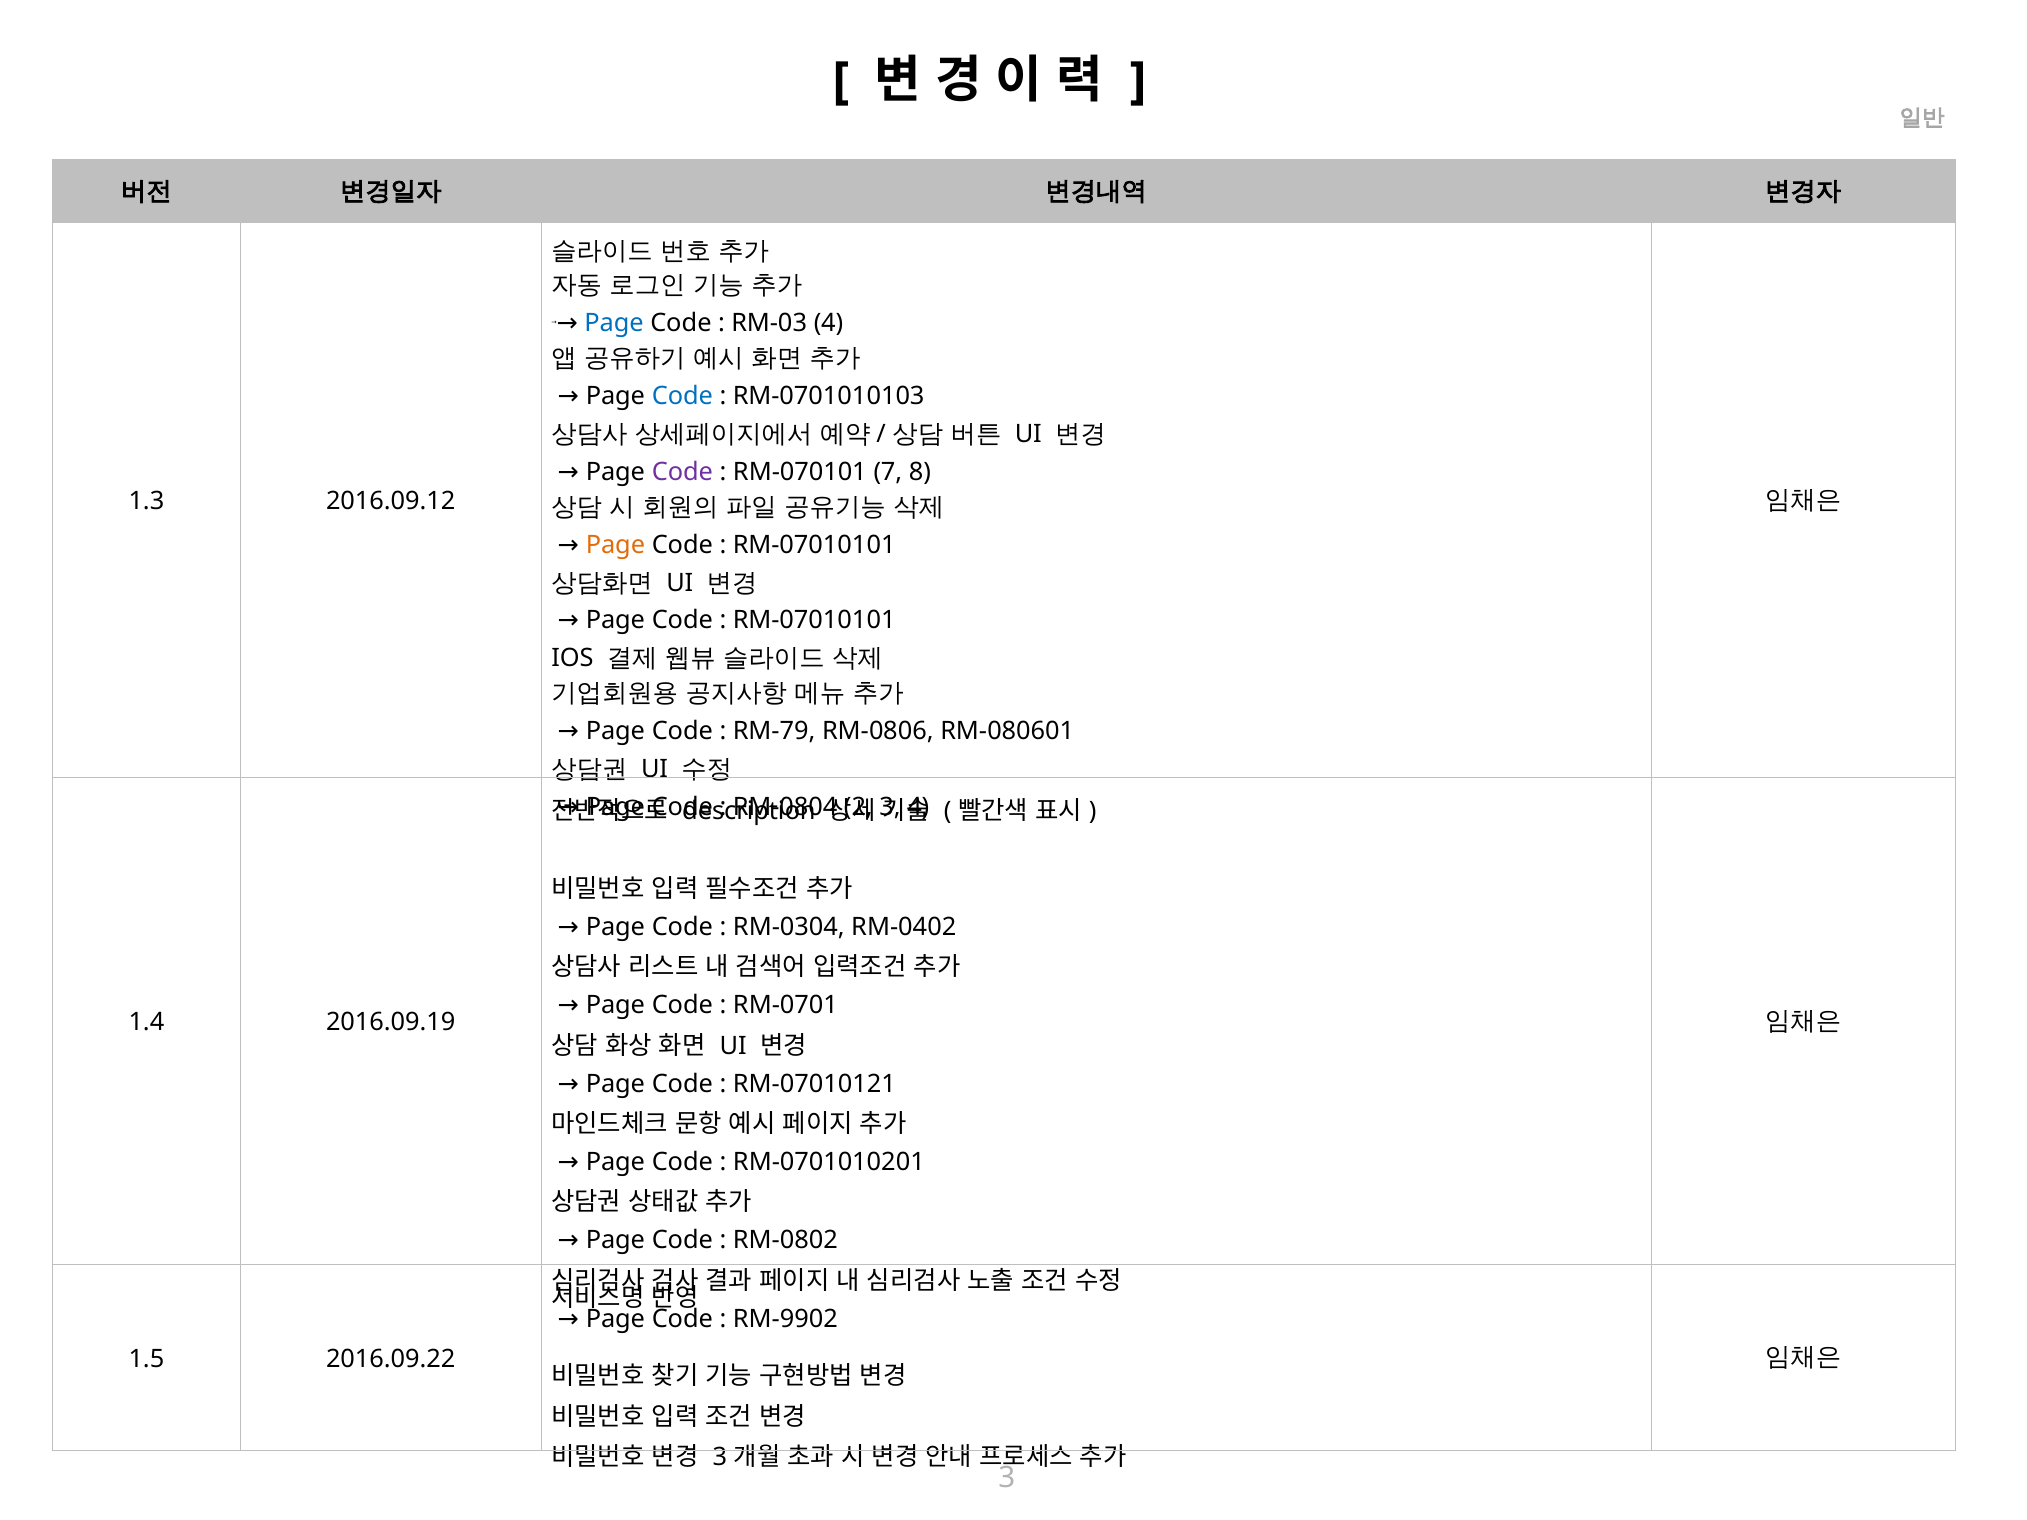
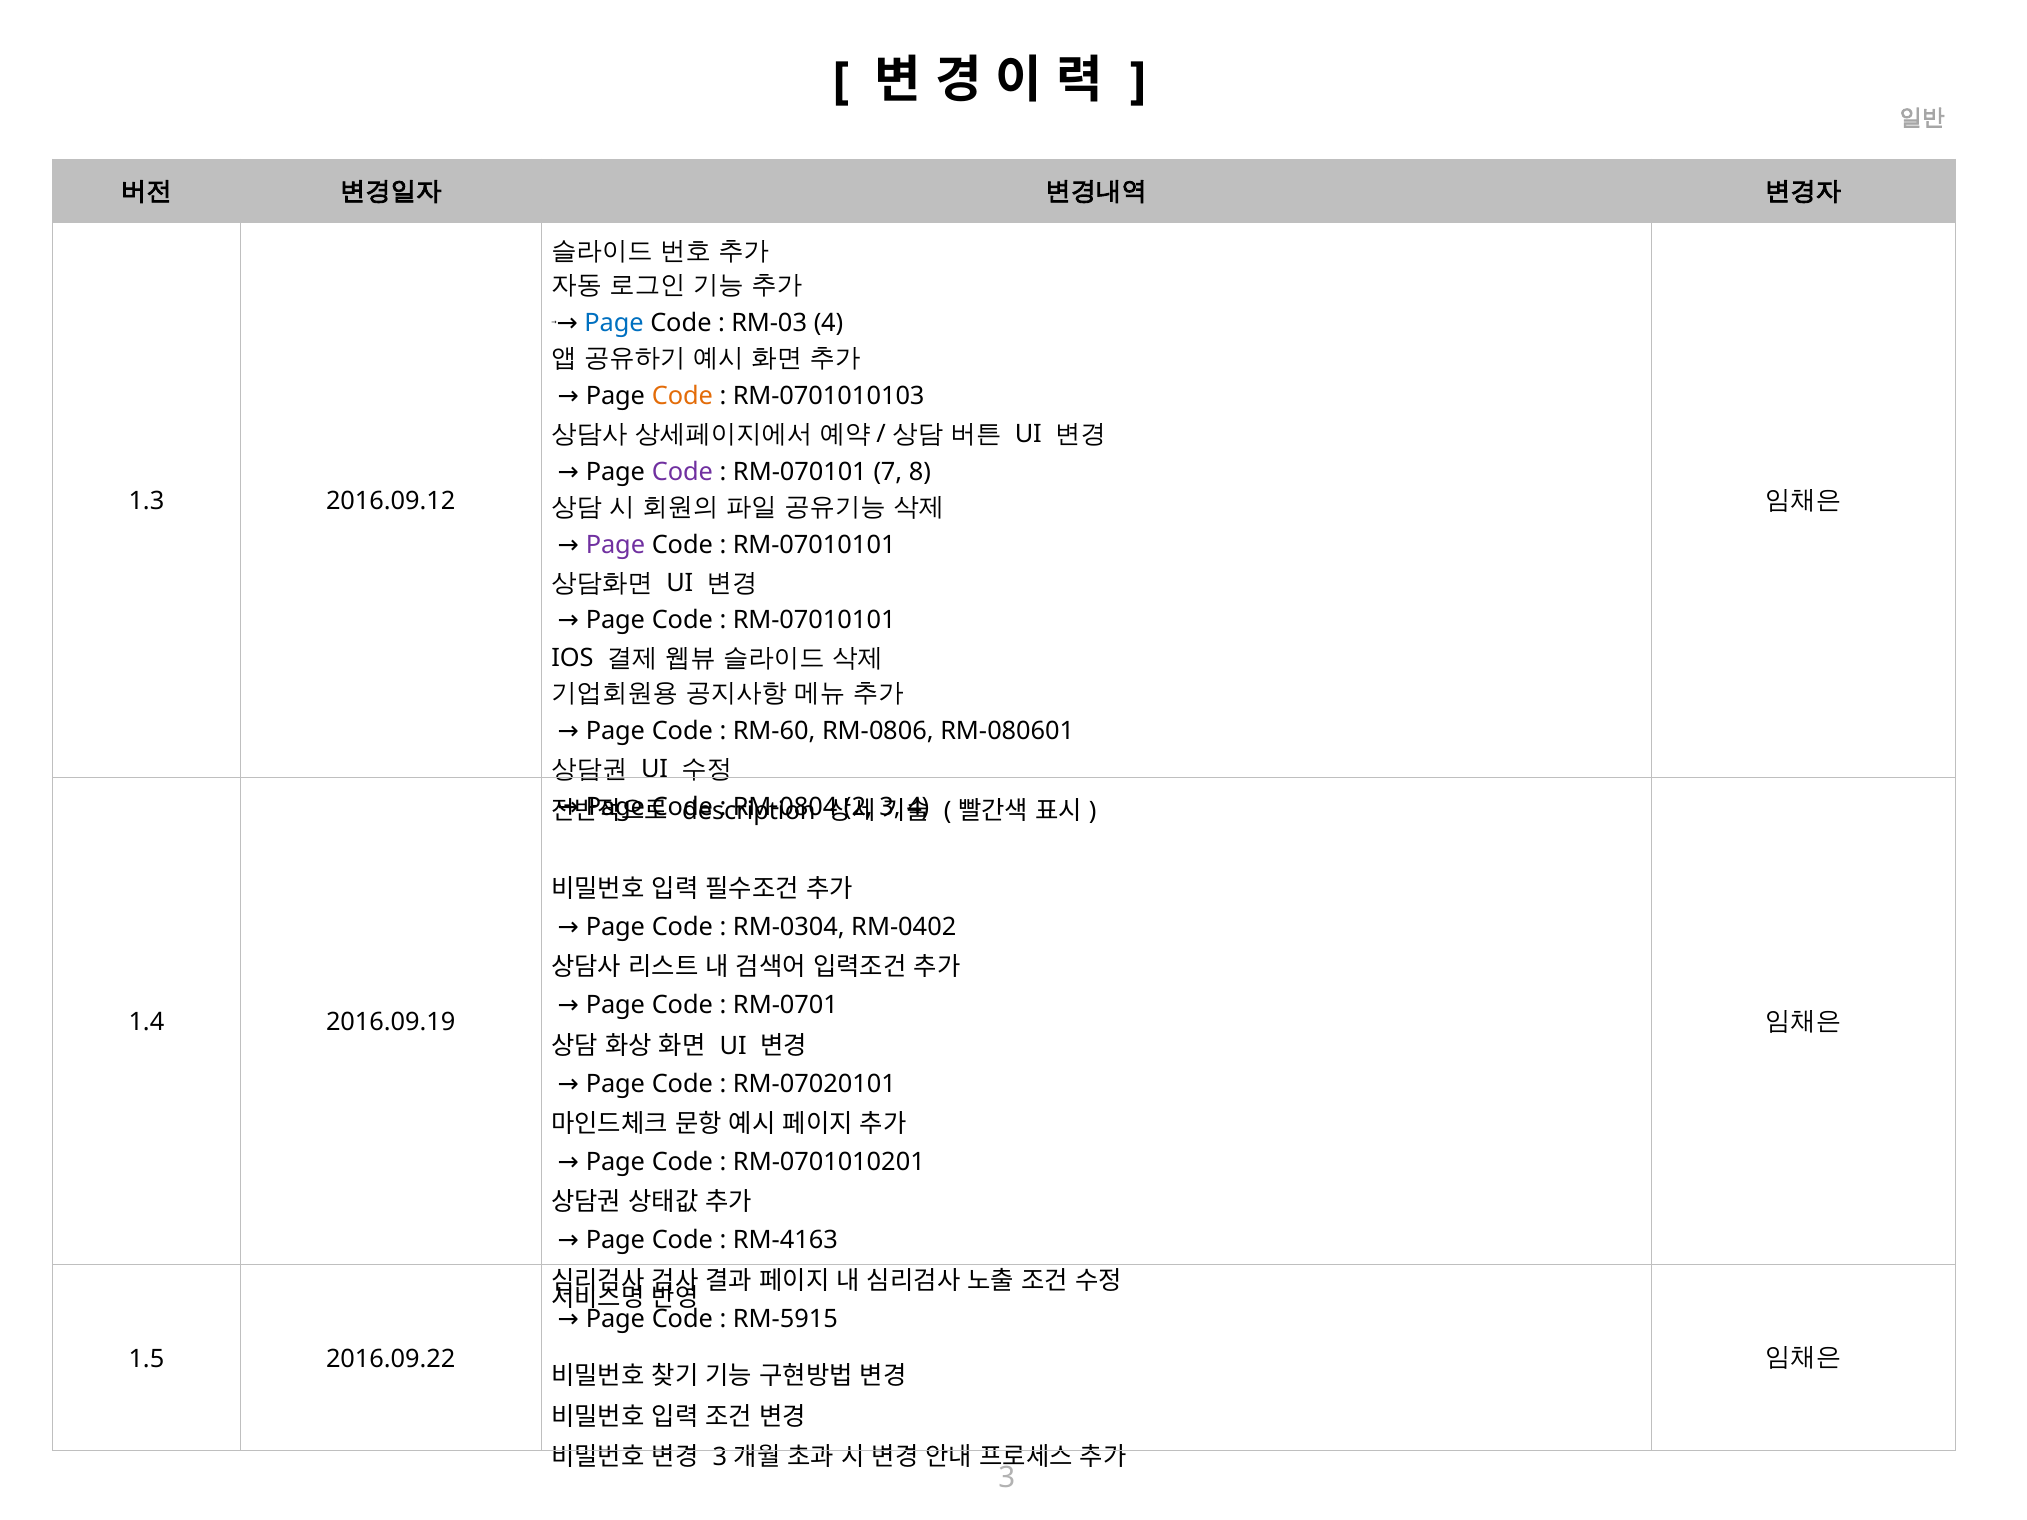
Code colour: blue -> orange (682, 396)
Page colour: orange -> purple (615, 545)
RM-79: RM-79 -> RM-60 (774, 731)
RM-07010121: RM-07010121 -> RM-07020101 (814, 1084)
RM-0802: RM-0802 -> RM-4163 (785, 1241)
RM-9902: RM-9902 -> RM-5915 (785, 1319)
